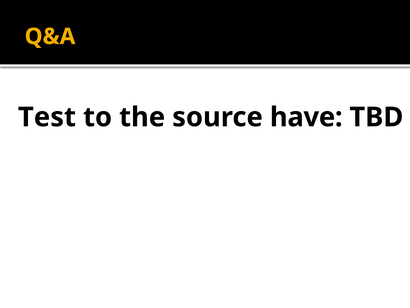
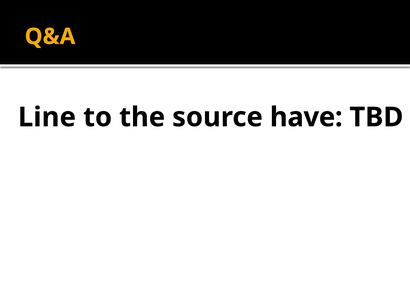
Test: Test -> Line (47, 117)
